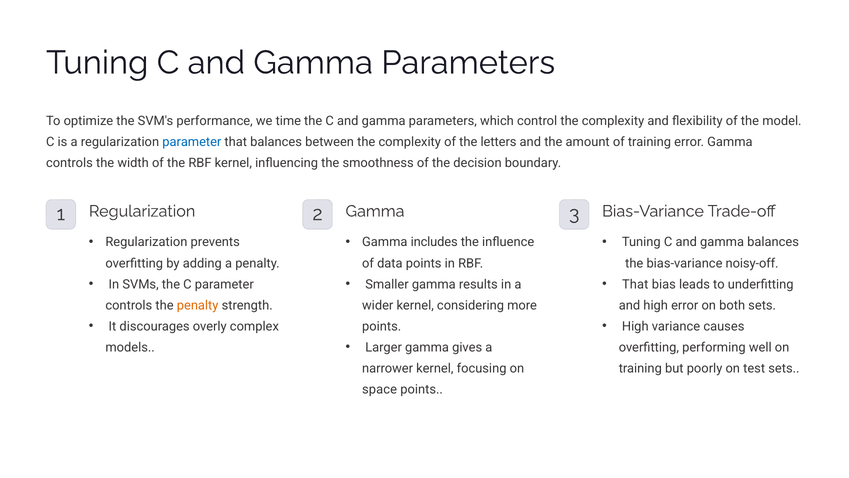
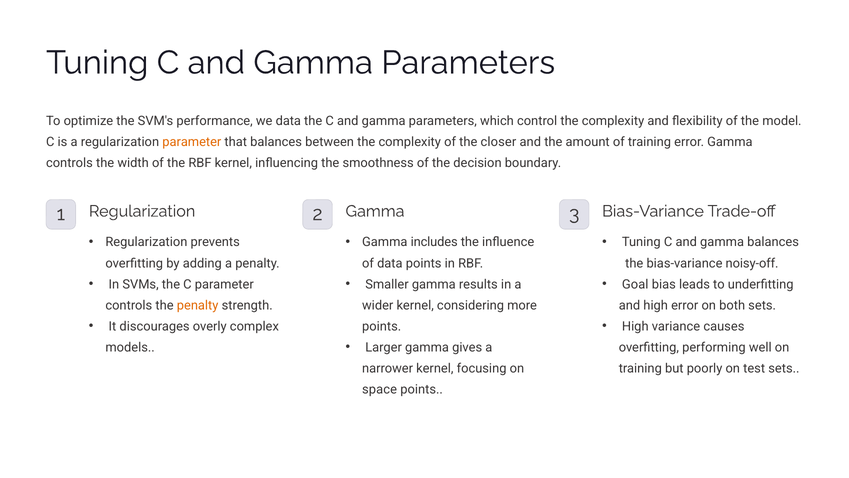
we time: time -> data (288, 121)
parameter colour: blue -> orange (192, 142)
letters: letters -> closer (498, 142)
That: That -> Goal (635, 284)
